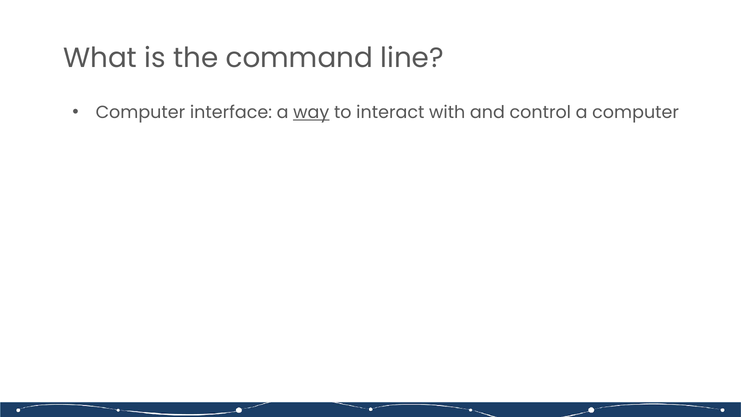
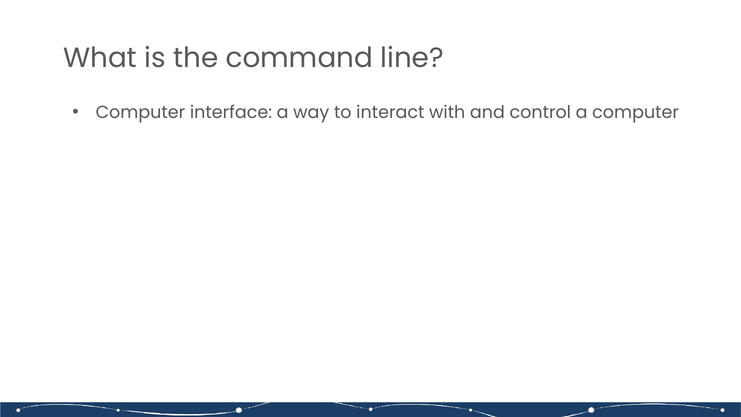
way underline: present -> none (311, 112)
